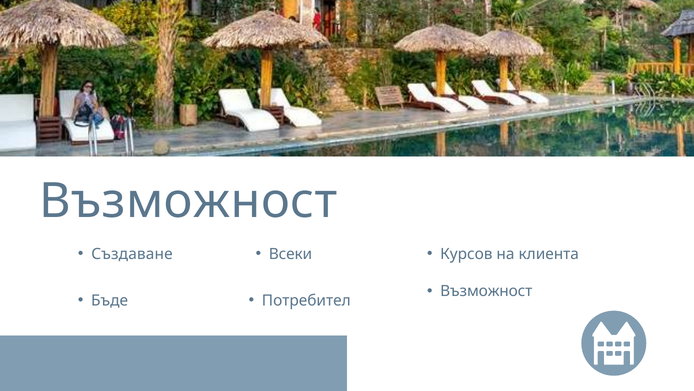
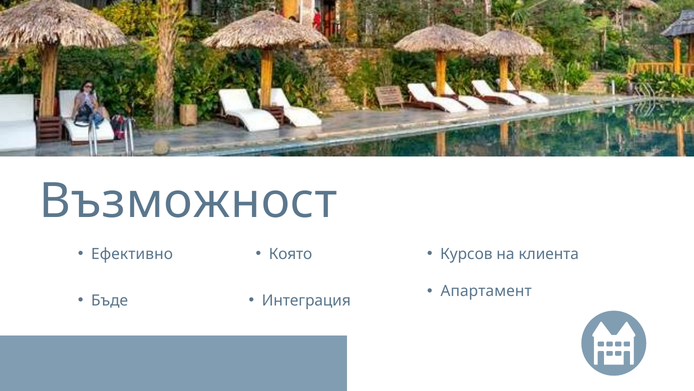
Създаване: Създаване -> Ефективно (132, 254)
Всеки: Всеки -> Която (291, 254)
Възможност: Възможност -> Апартамент (486, 291)
Потребител: Потребител -> Интеграция (306, 300)
